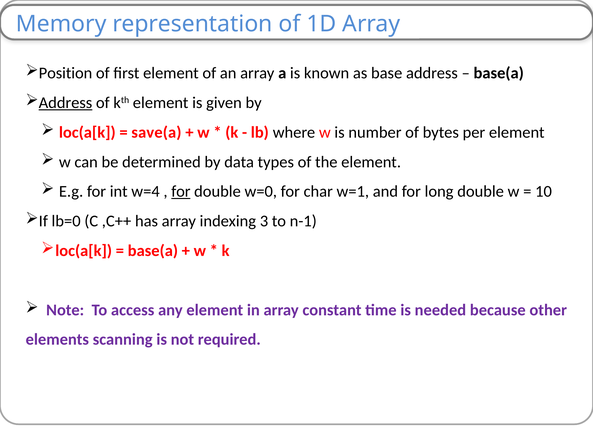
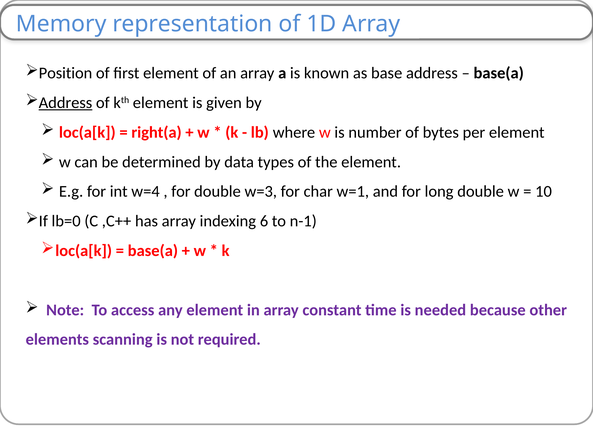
save(a: save(a -> right(a (157, 133)
for underline: present -> none (181, 192)
w=0: w=0 -> w=3 (261, 192)
3: 3 -> 6 (264, 221)
